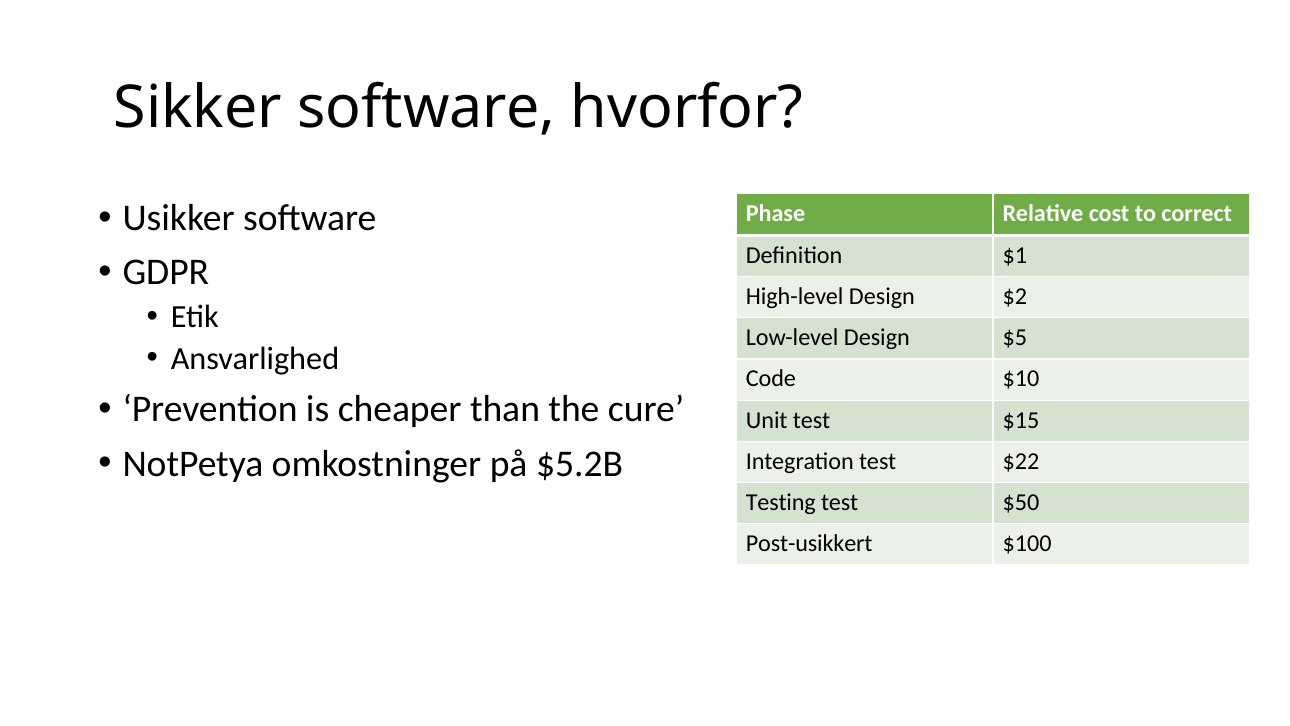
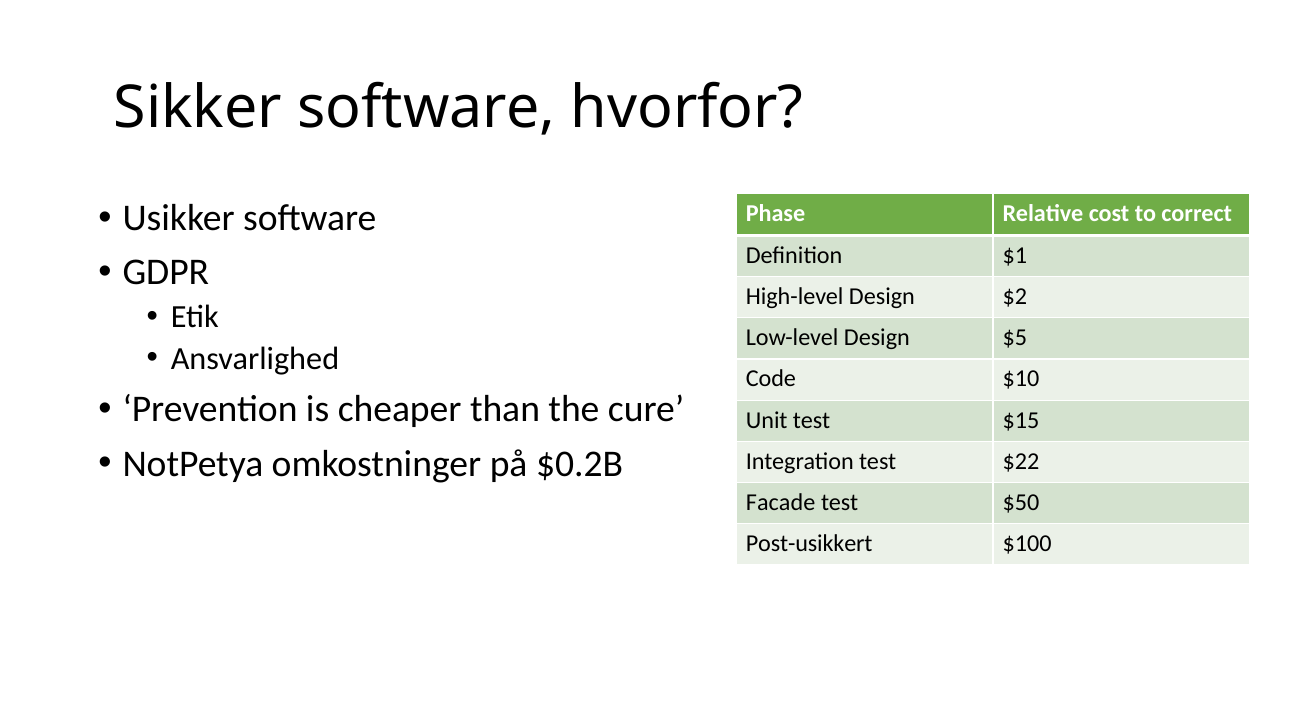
$5.2B: $5.2B -> $0.2B (580, 463)
Testing: Testing -> Facade (781, 502)
